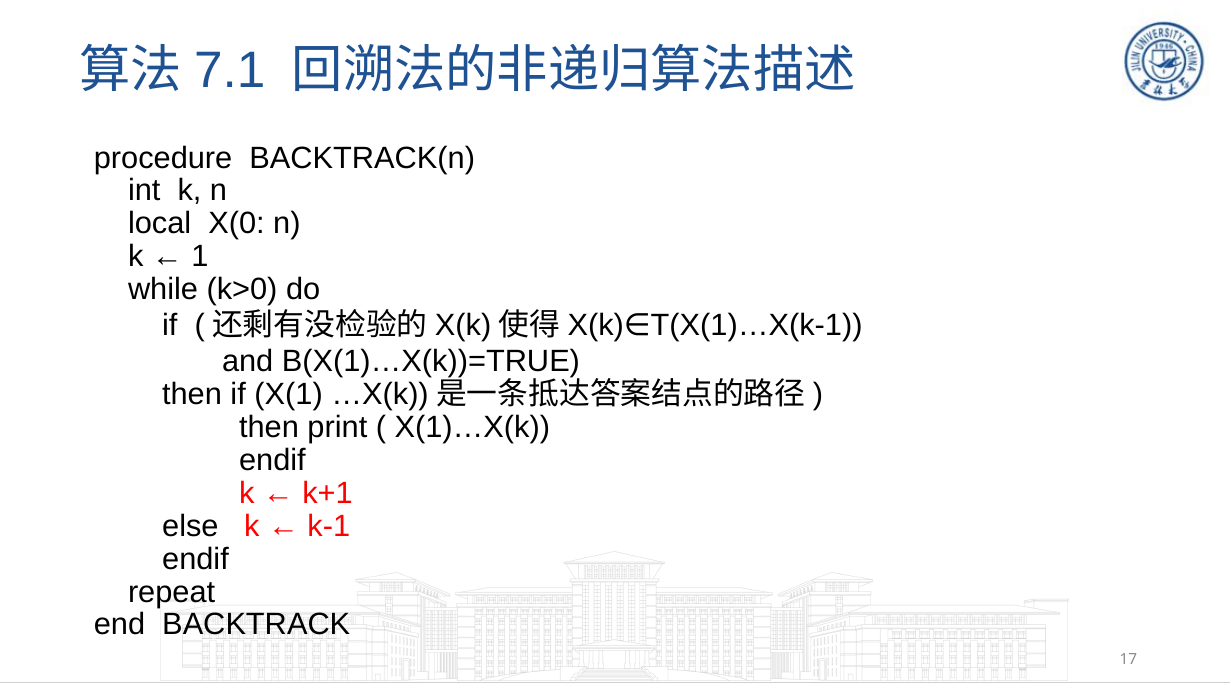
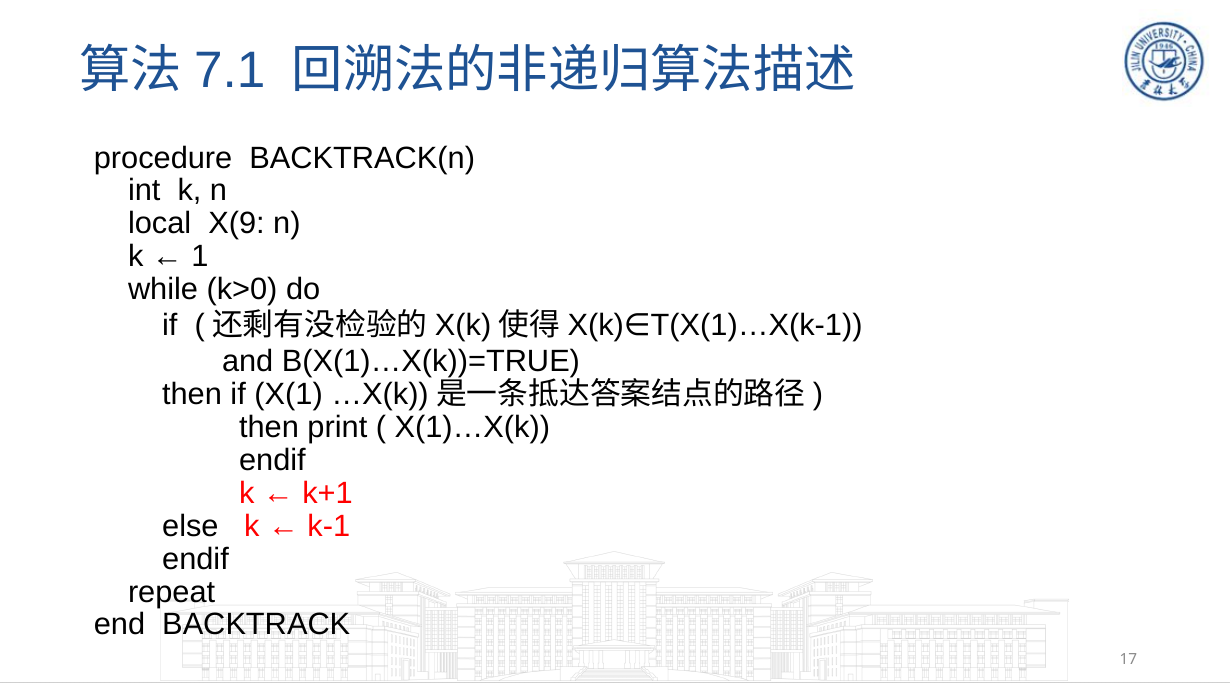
X(0: X(0 -> X(9 (236, 224)
